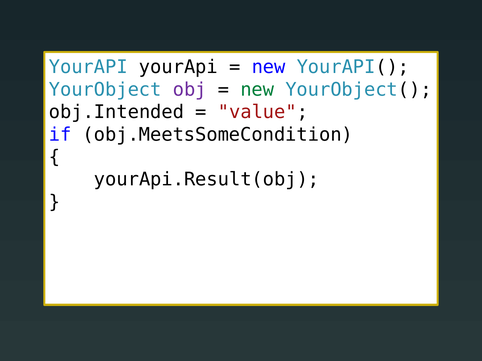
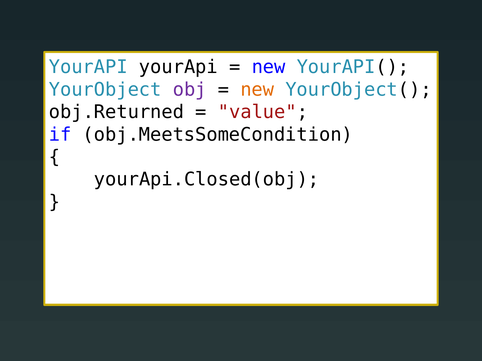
new colour: green -> orange (257, 90)
obj.Intended: obj.Intended -> obj.Returned (117, 112)
yourApi.Result(obj: yourApi.Result(obj -> yourApi.Closed(obj (207, 180)
